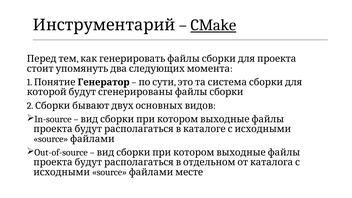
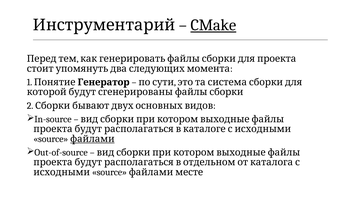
файлами underline: none -> present (92, 139)
